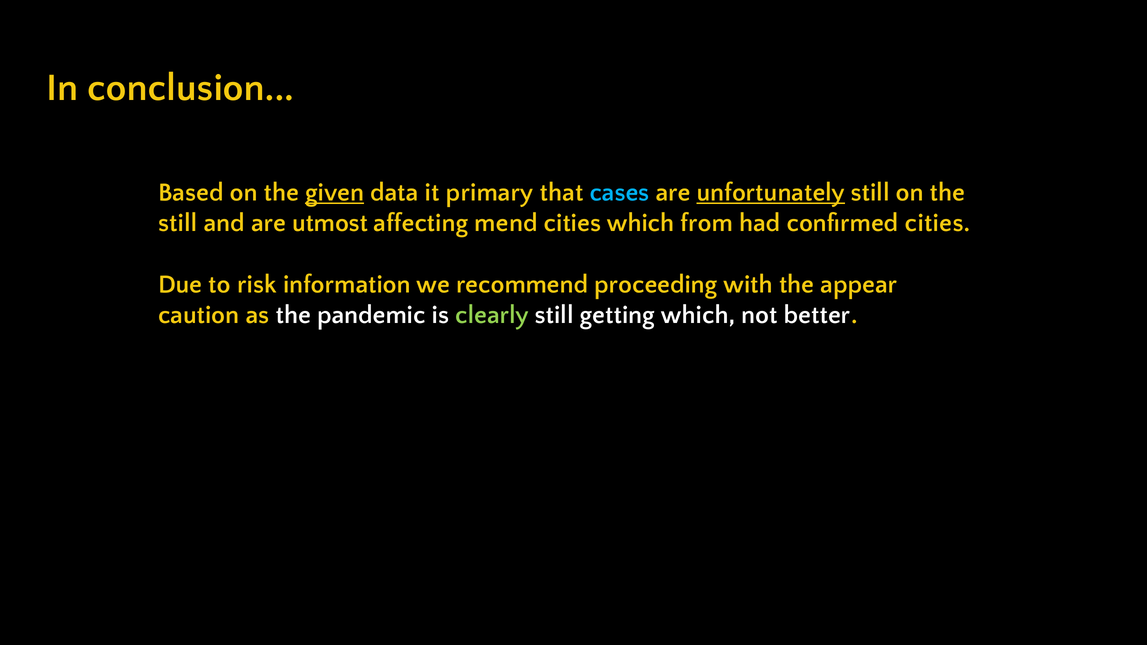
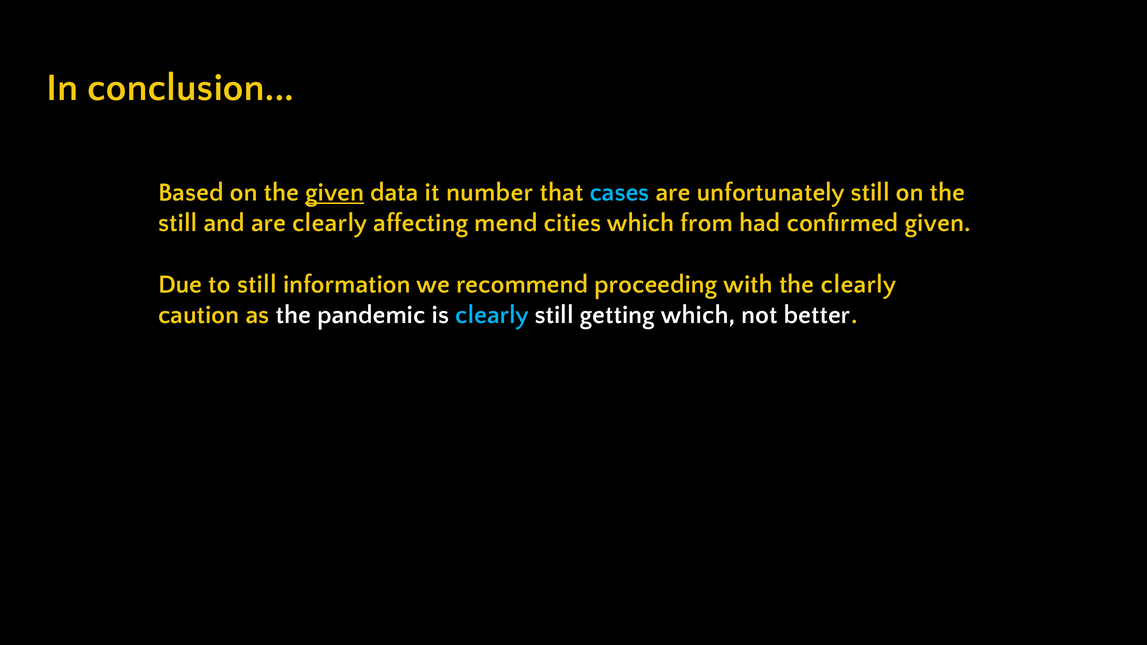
primary: primary -> number (490, 193)
unfortunately underline: present -> none (771, 193)
are utmost: utmost -> clearly (330, 223)
confirmed cities: cities -> given (938, 223)
to risk: risk -> still (257, 284)
the appear: appear -> clearly (859, 284)
clearly colour: light green -> light blue (492, 315)
